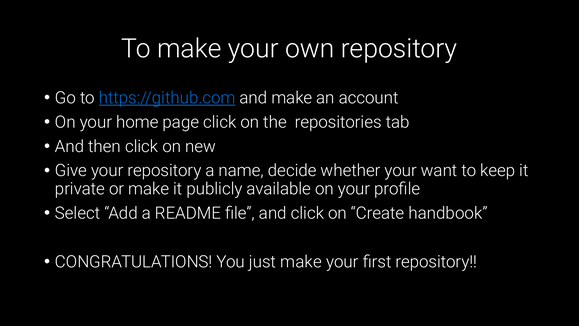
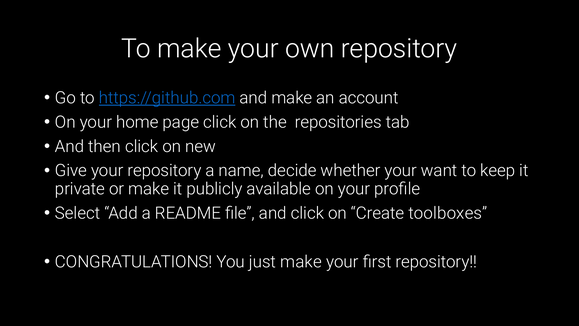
handbook: handbook -> toolboxes (448, 213)
